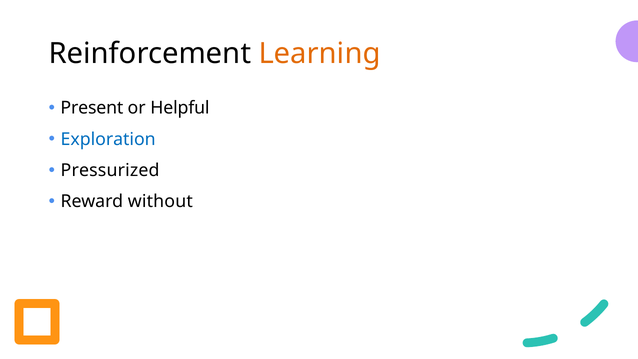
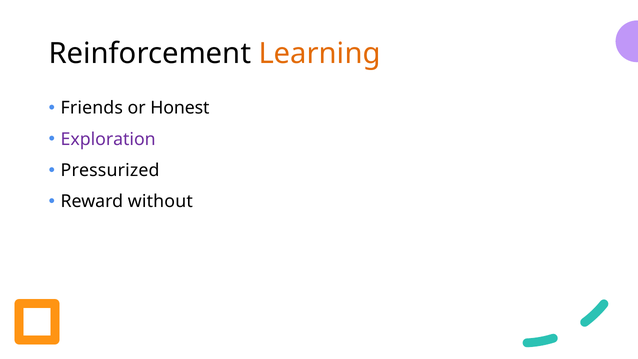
Present: Present -> Friends (92, 108)
Helpful: Helpful -> Honest (180, 108)
Exploration colour: blue -> purple (108, 139)
